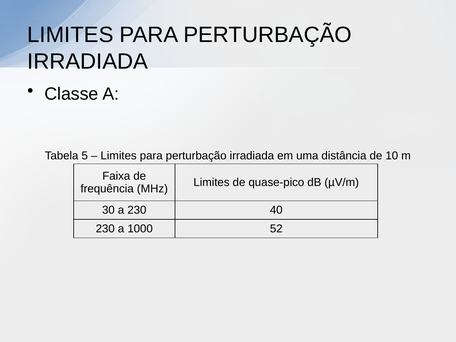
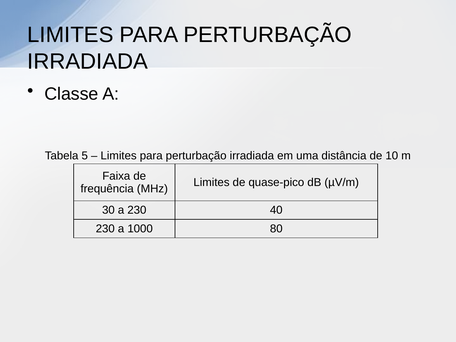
52: 52 -> 80 (276, 229)
